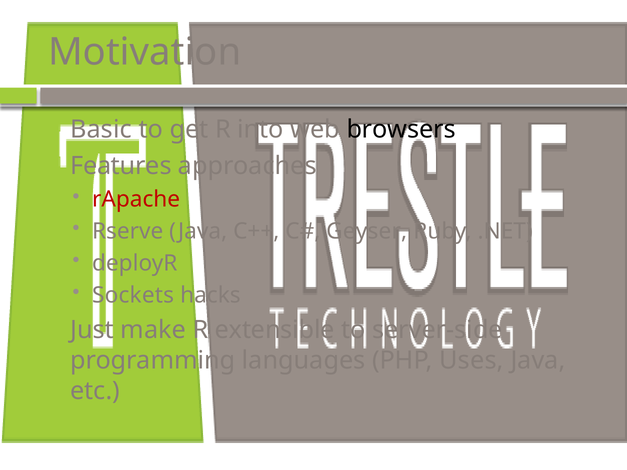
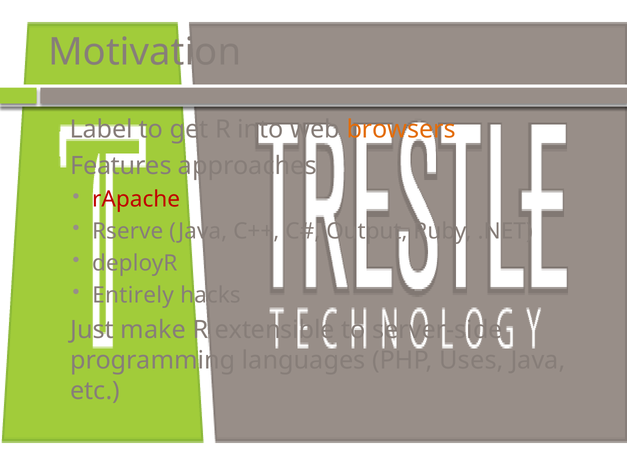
Basic: Basic -> Label (101, 130)
browsers colour: black -> orange (401, 130)
Geyser: Geyser -> Output (367, 231)
Sockets: Sockets -> Entirely (133, 295)
